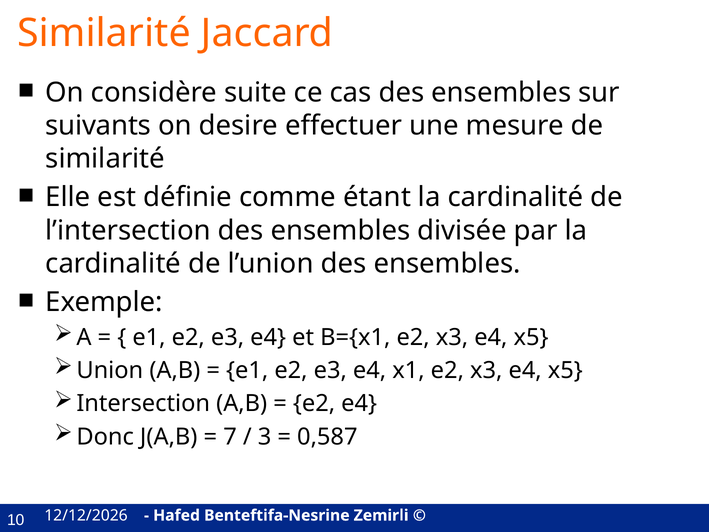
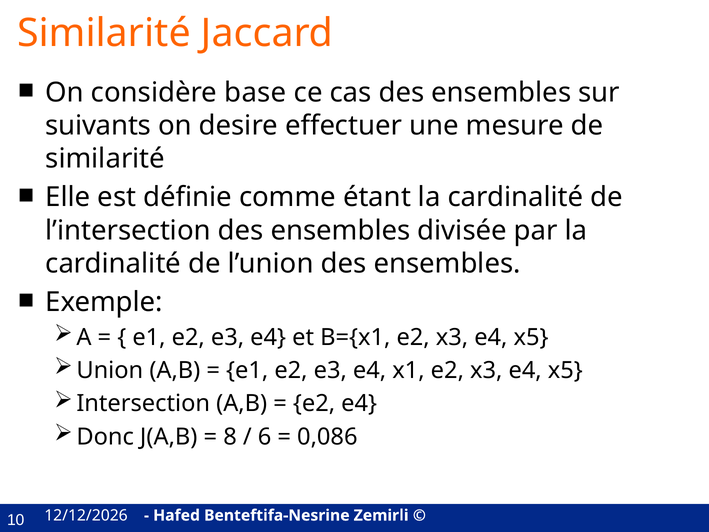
suite: suite -> base (255, 92)
7: 7 -> 8 (230, 437)
3: 3 -> 6 (265, 437)
0,587: 0,587 -> 0,086 (327, 437)
